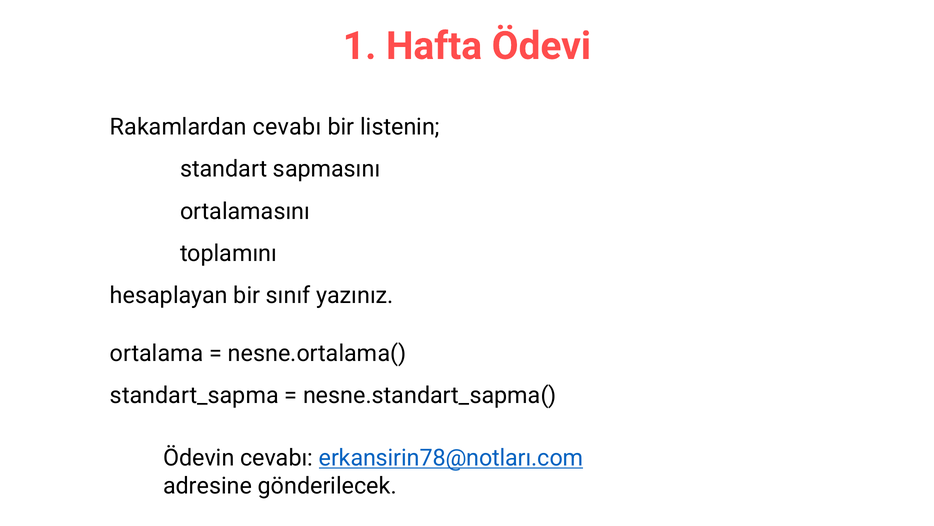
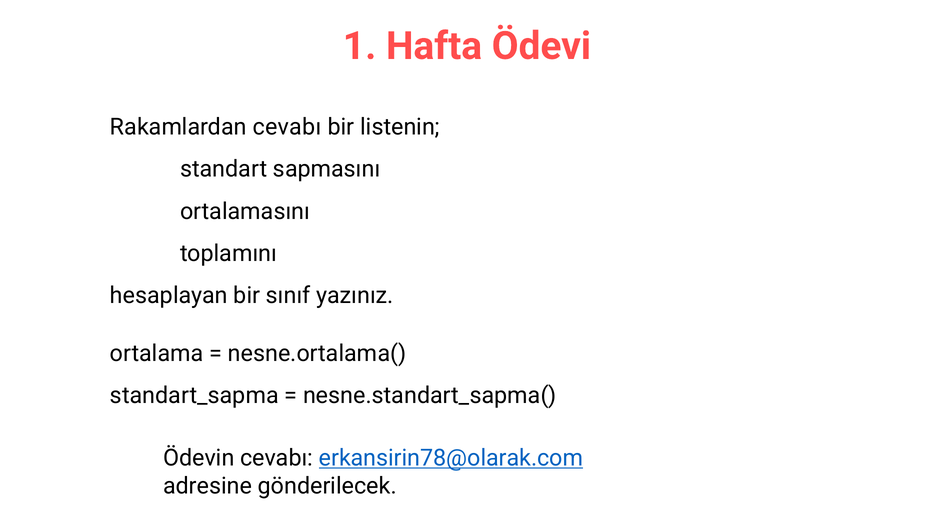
erkansirin78@notları.com: erkansirin78@notları.com -> erkansirin78@olarak.com (451, 457)
